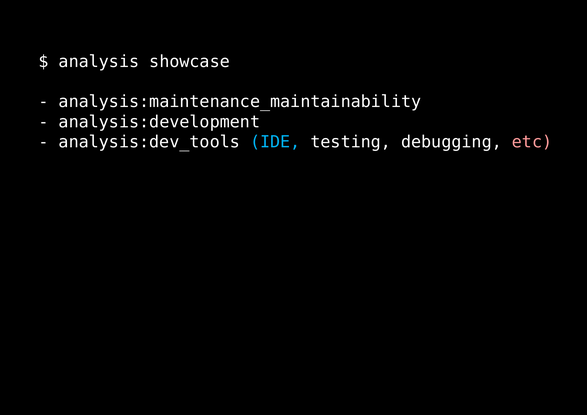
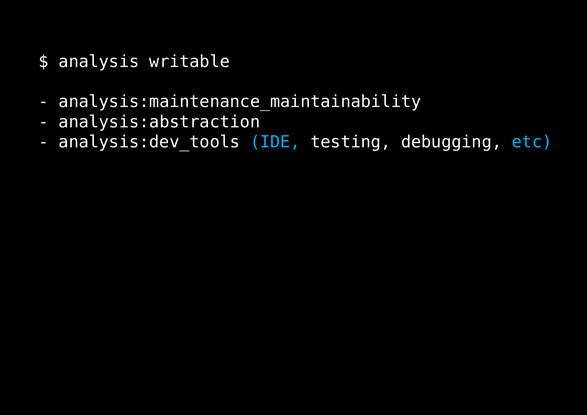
showcase: showcase -> writable (190, 62)
analysis:development: analysis:development -> analysis:abstraction (159, 122)
etc colour: pink -> light blue (532, 142)
